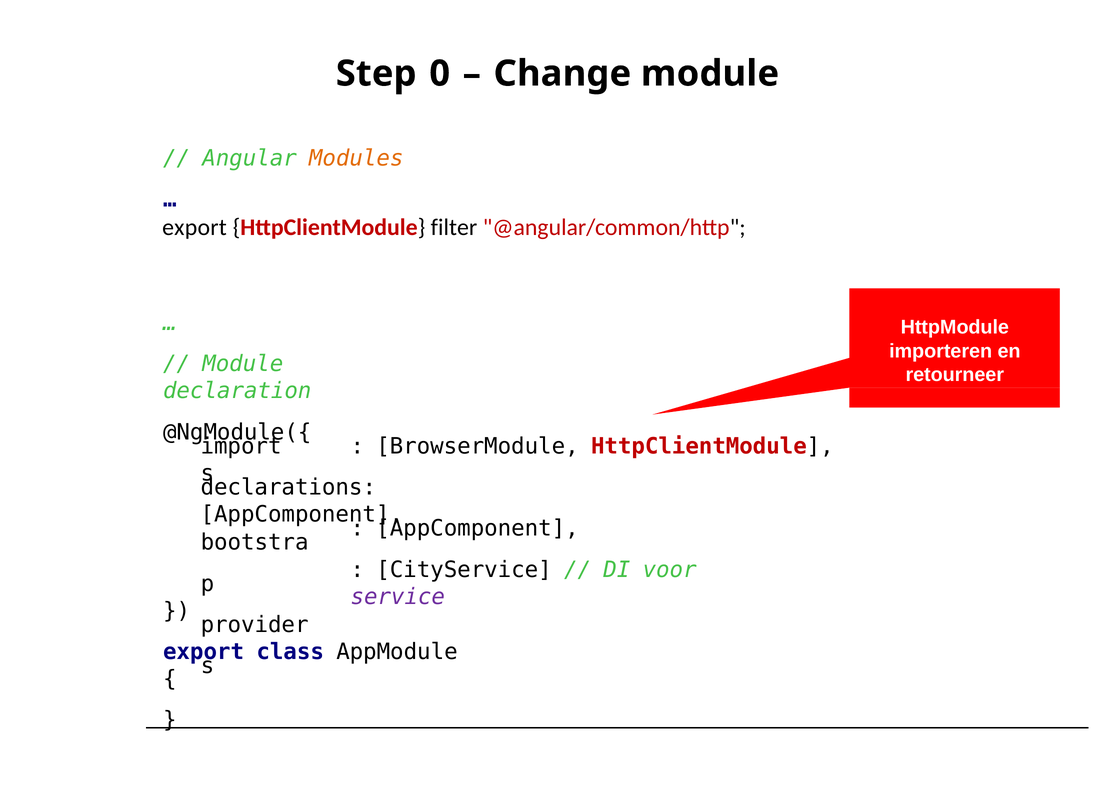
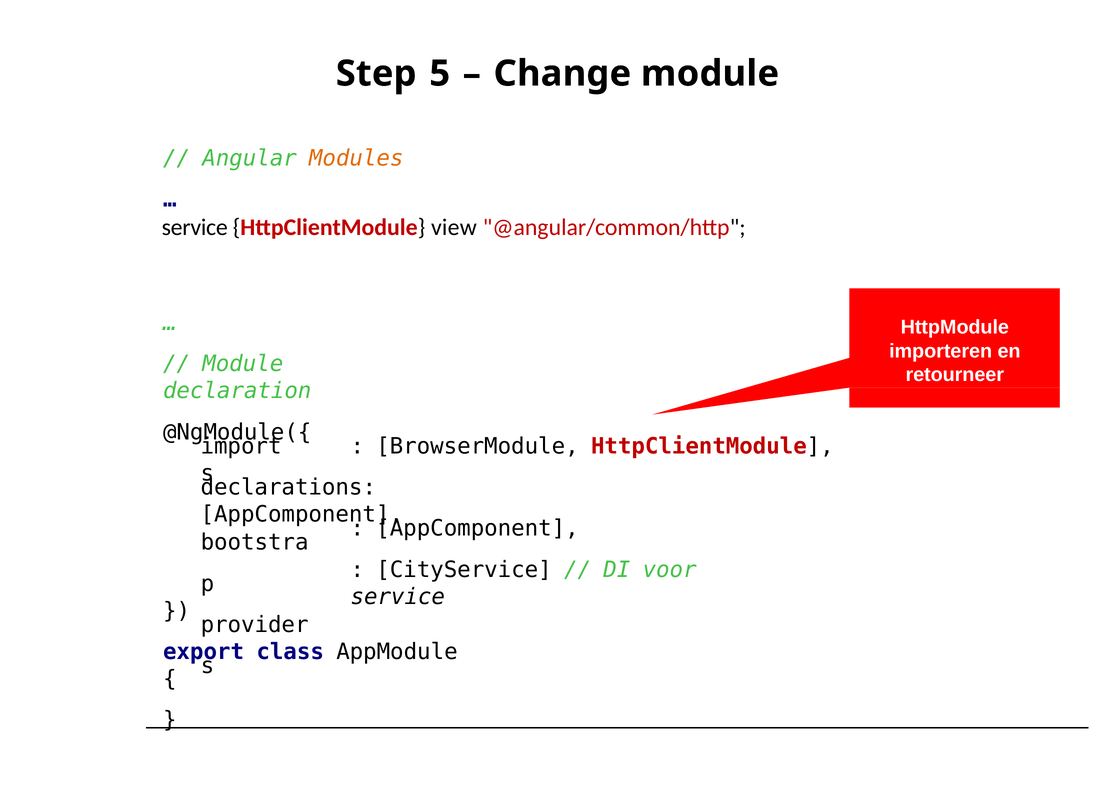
0: 0 -> 5 (440, 74)
export: export -> service (195, 227)
filter: filter -> view (454, 227)
service colour: purple -> black (398, 597)
